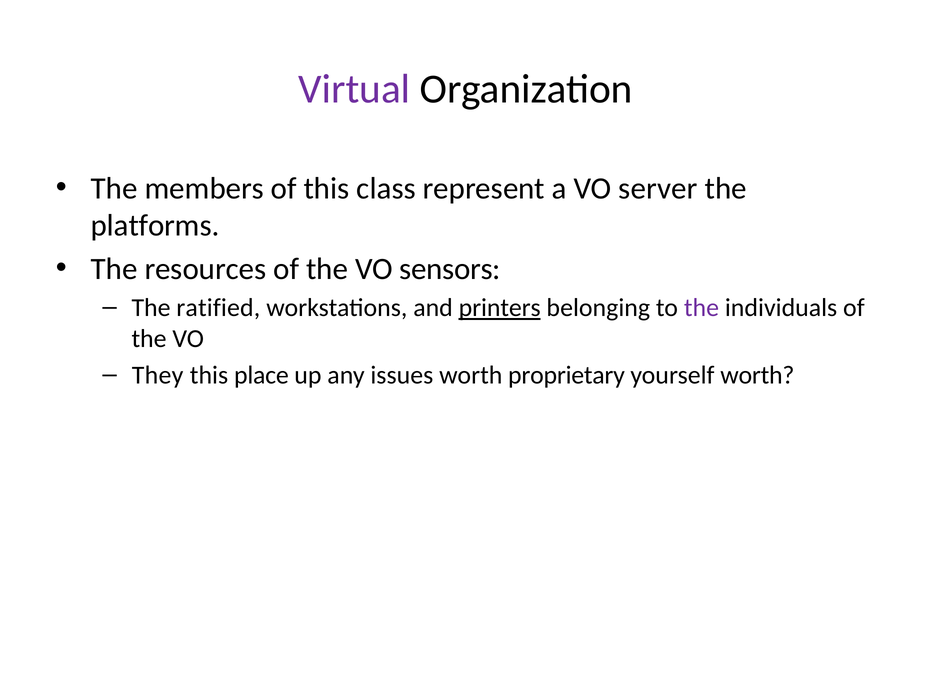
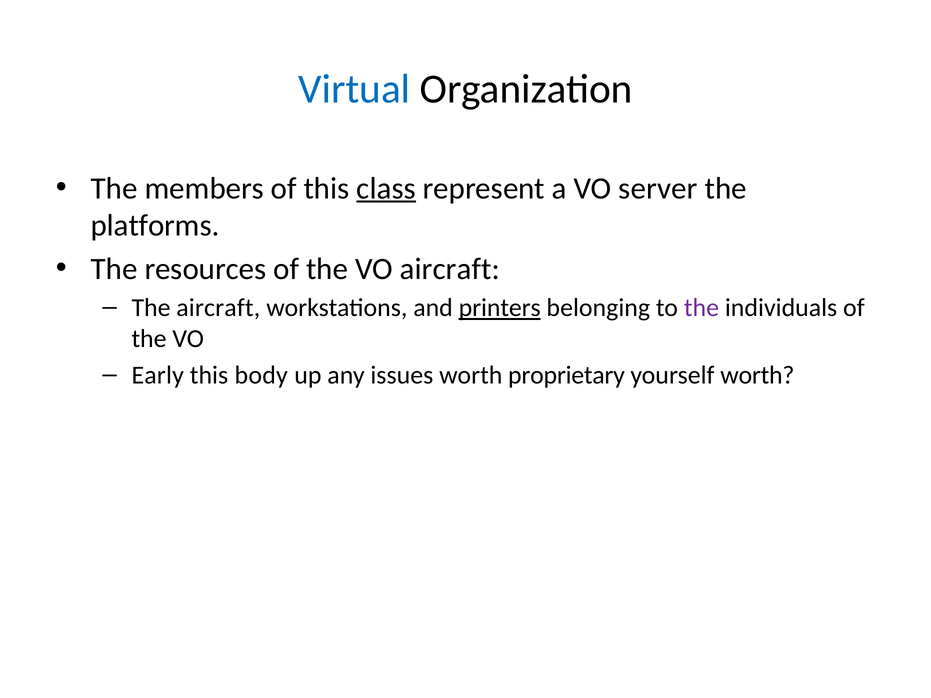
Virtual colour: purple -> blue (354, 89)
class underline: none -> present (386, 188)
VO sensors: sensors -> aircraft (450, 269)
The ratified: ratified -> aircraft (218, 308)
They: They -> Early (158, 375)
place: place -> body (261, 375)
